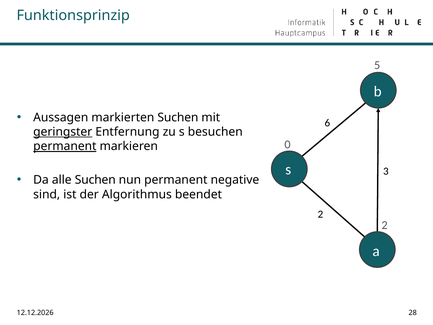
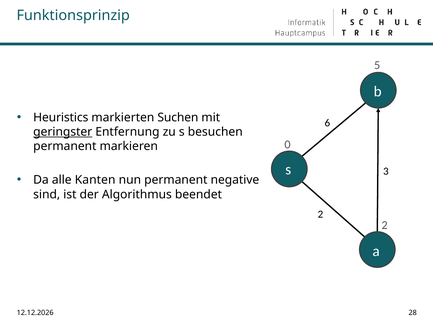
Aussagen: Aussagen -> Heuristics (61, 117)
permanent underline: present -> none (65, 146)
alle Suchen: Suchen -> Kanten (95, 180)
